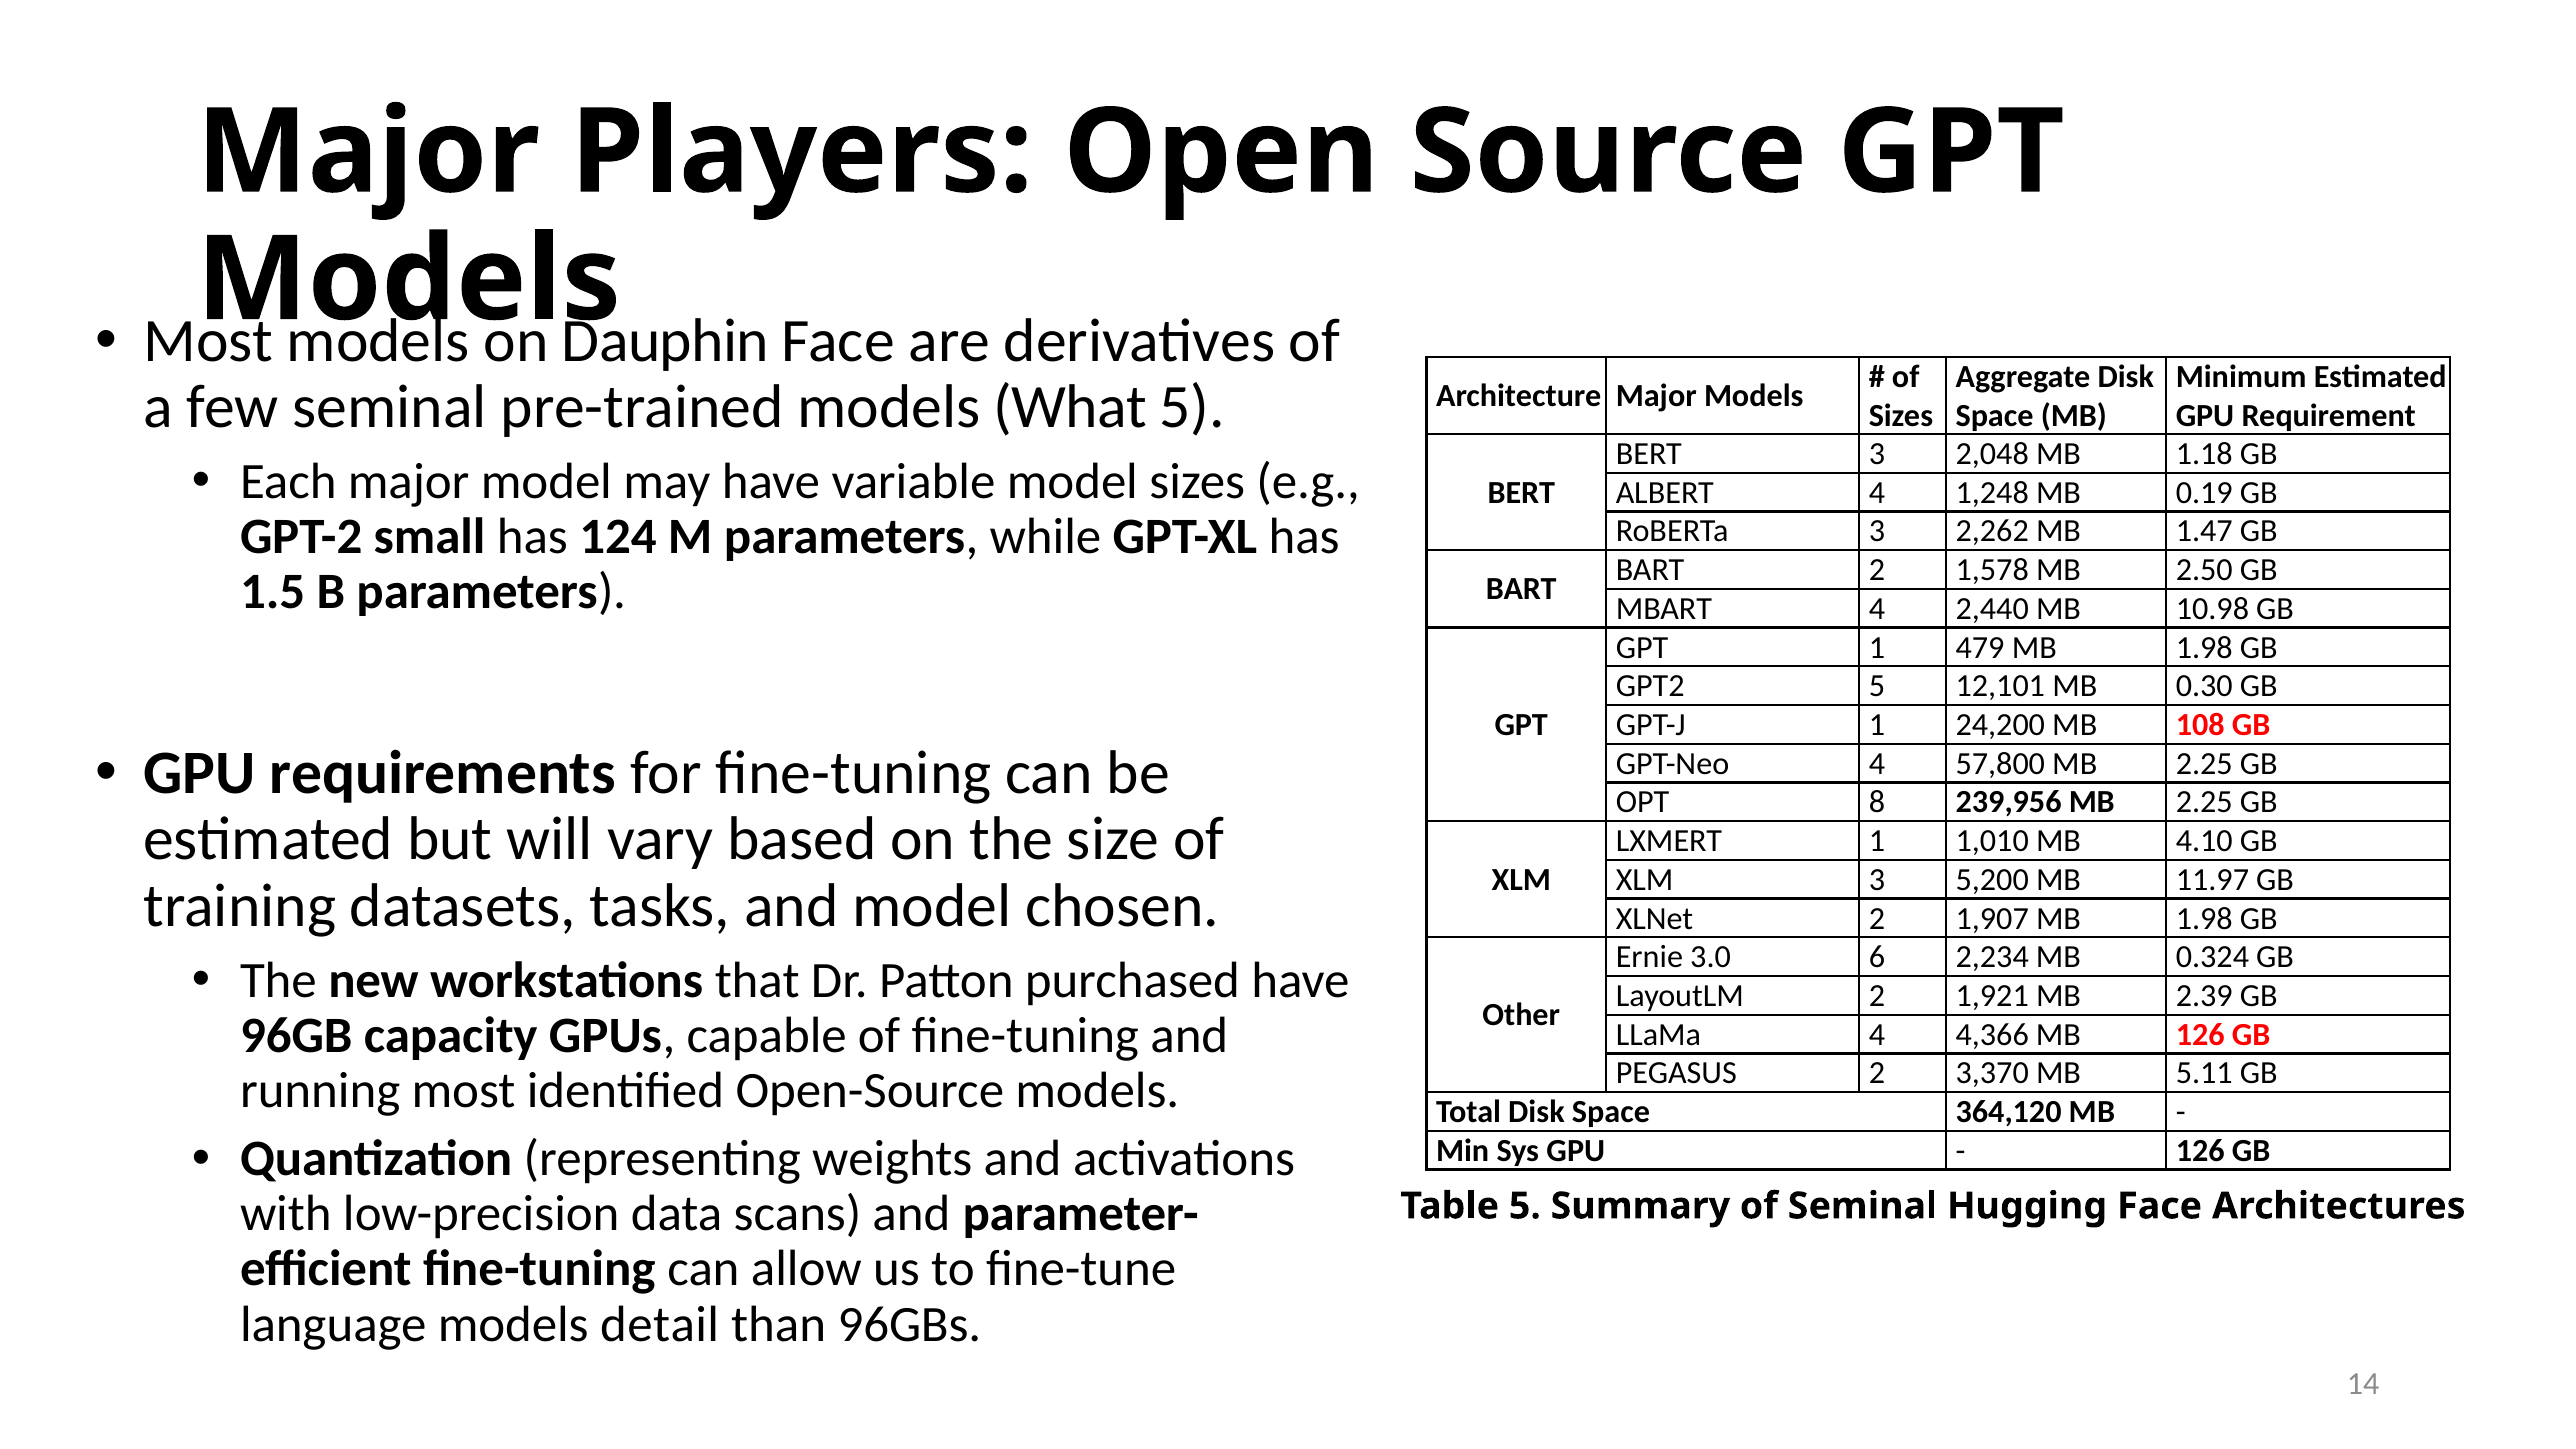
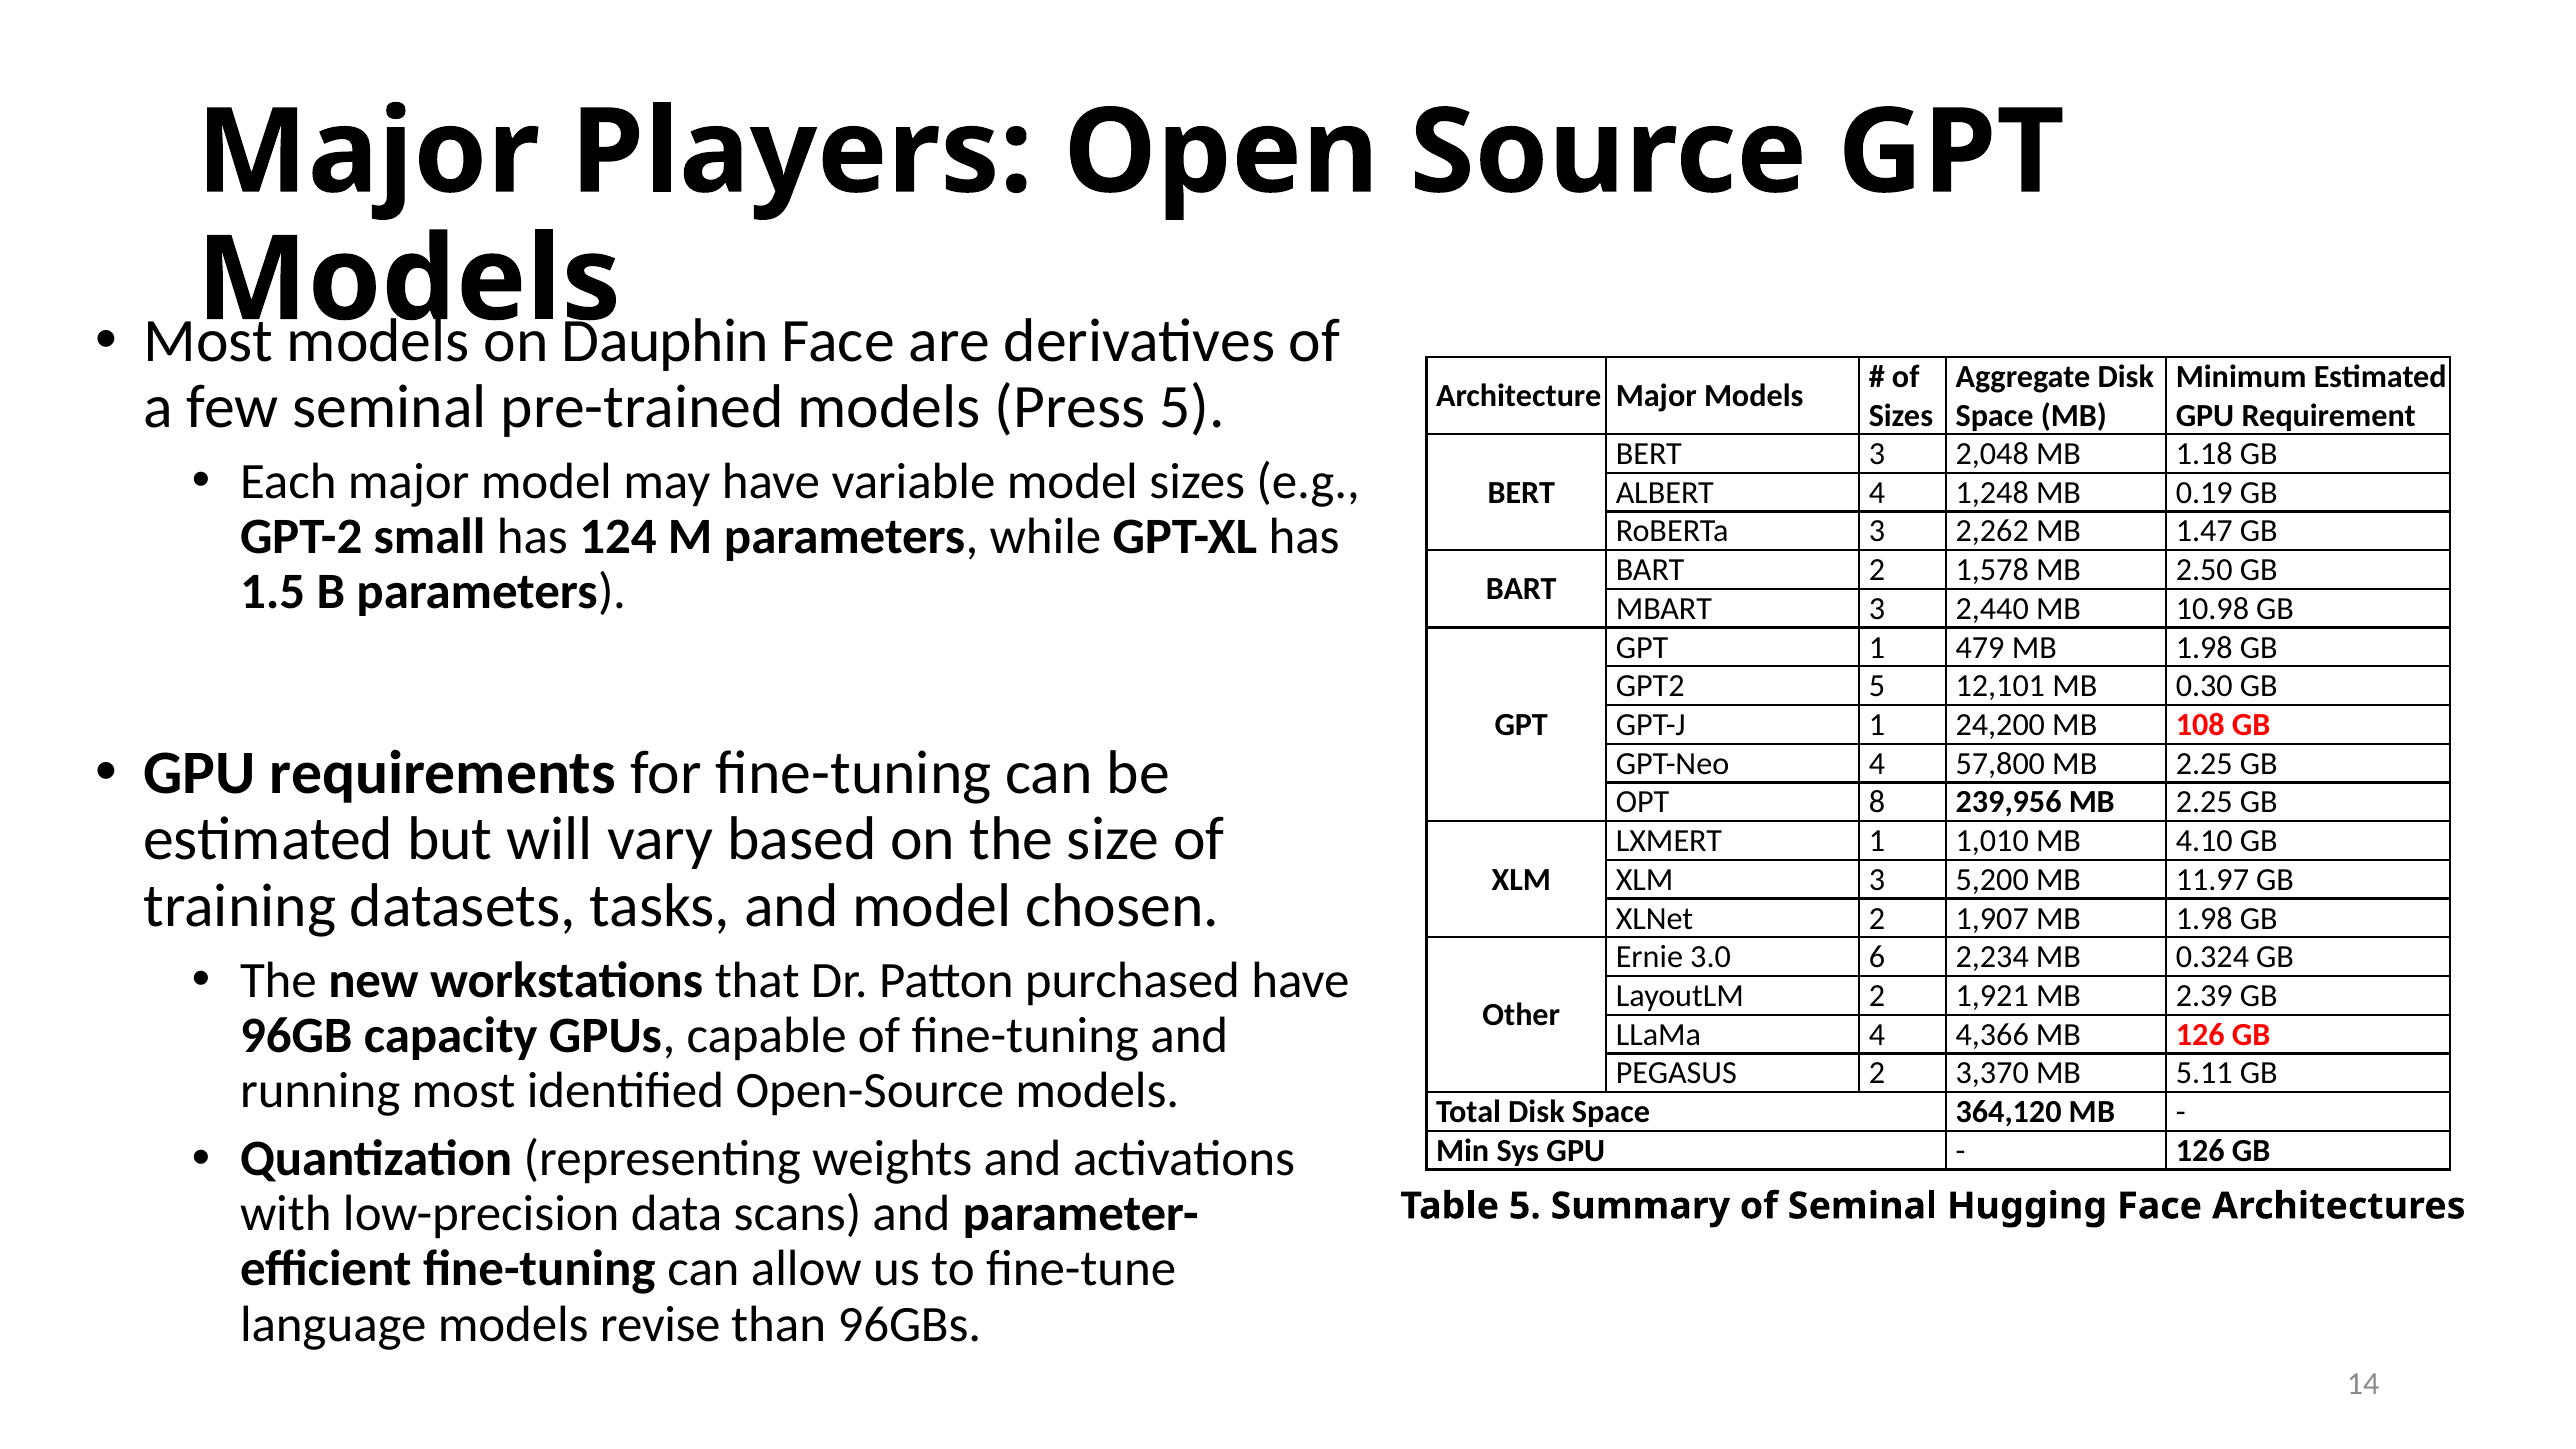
What: What -> Press (1070, 407)
4: 4 -> 3 (1877, 609)
detail: detail -> revise (660, 1324)
